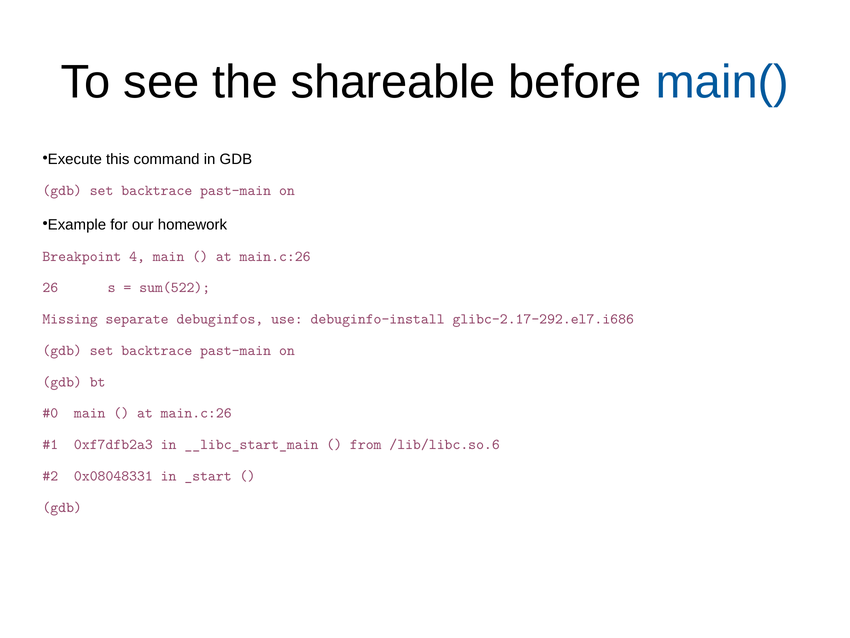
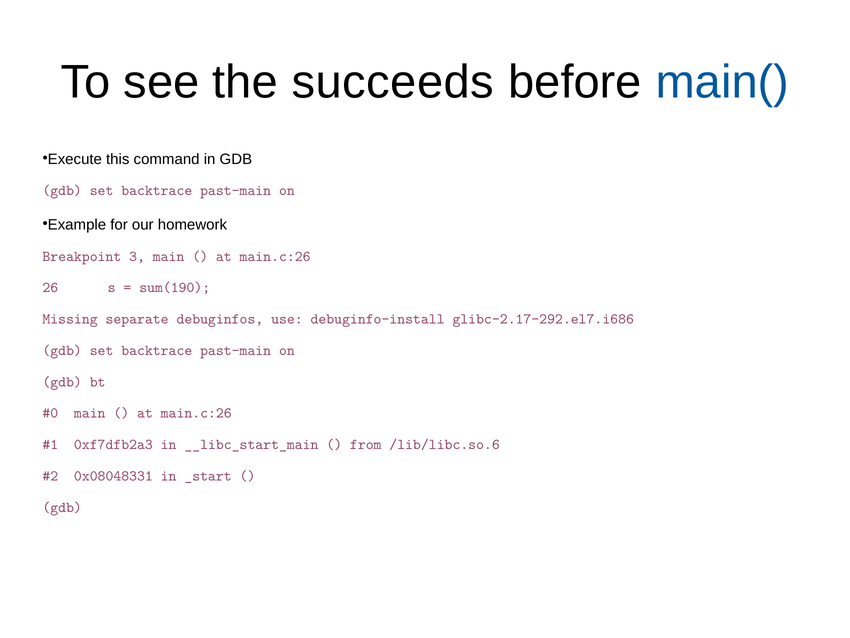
shareable: shareable -> succeeds (393, 82)
4: 4 -> 3 (137, 256)
sum(522: sum(522 -> sum(190 (175, 287)
